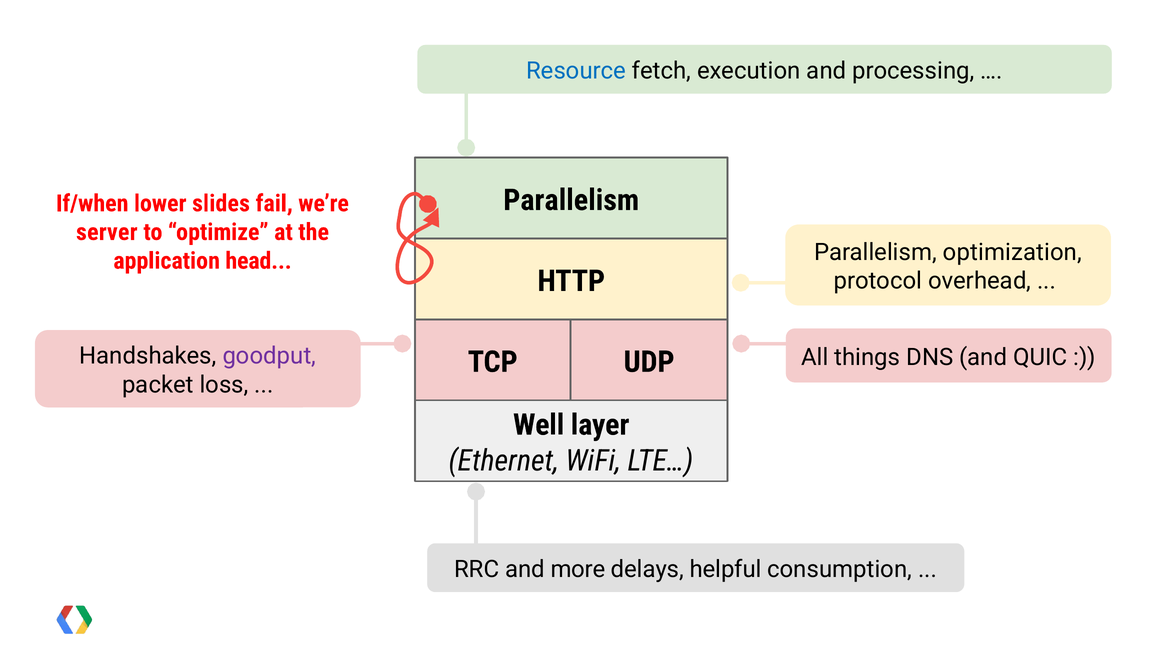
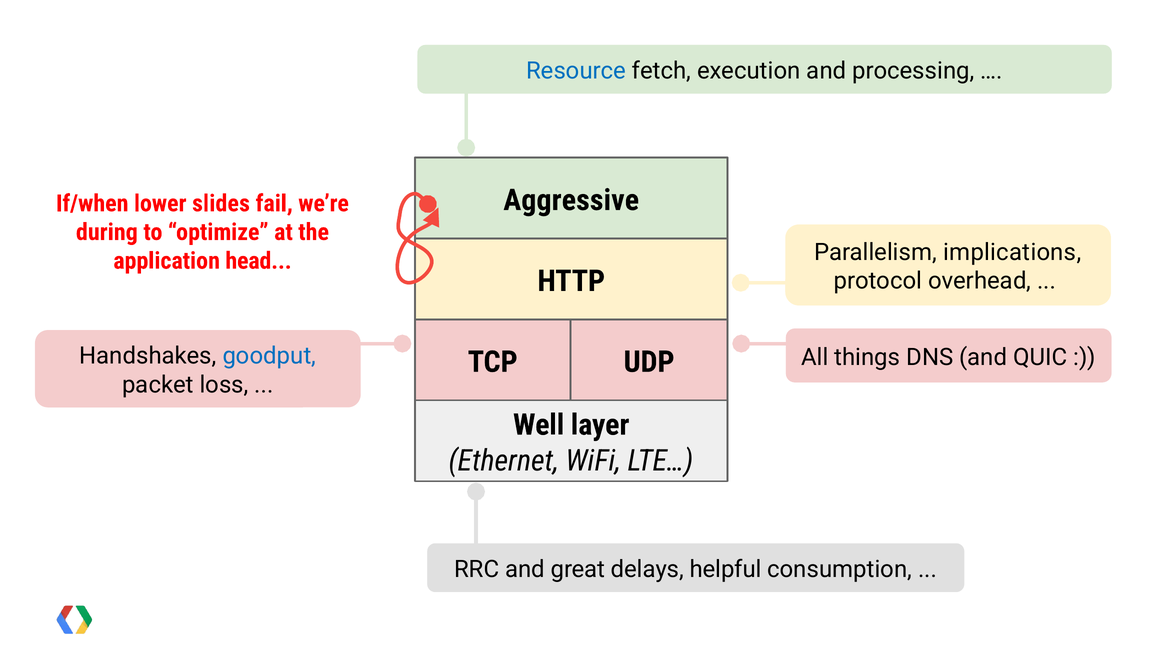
Parallelism: Parallelism -> Aggressive (571, 200)
server: server -> during (107, 232)
optimization: optimization -> implications (1012, 252)
goodput colour: purple -> blue (269, 356)
more: more -> great (578, 570)
